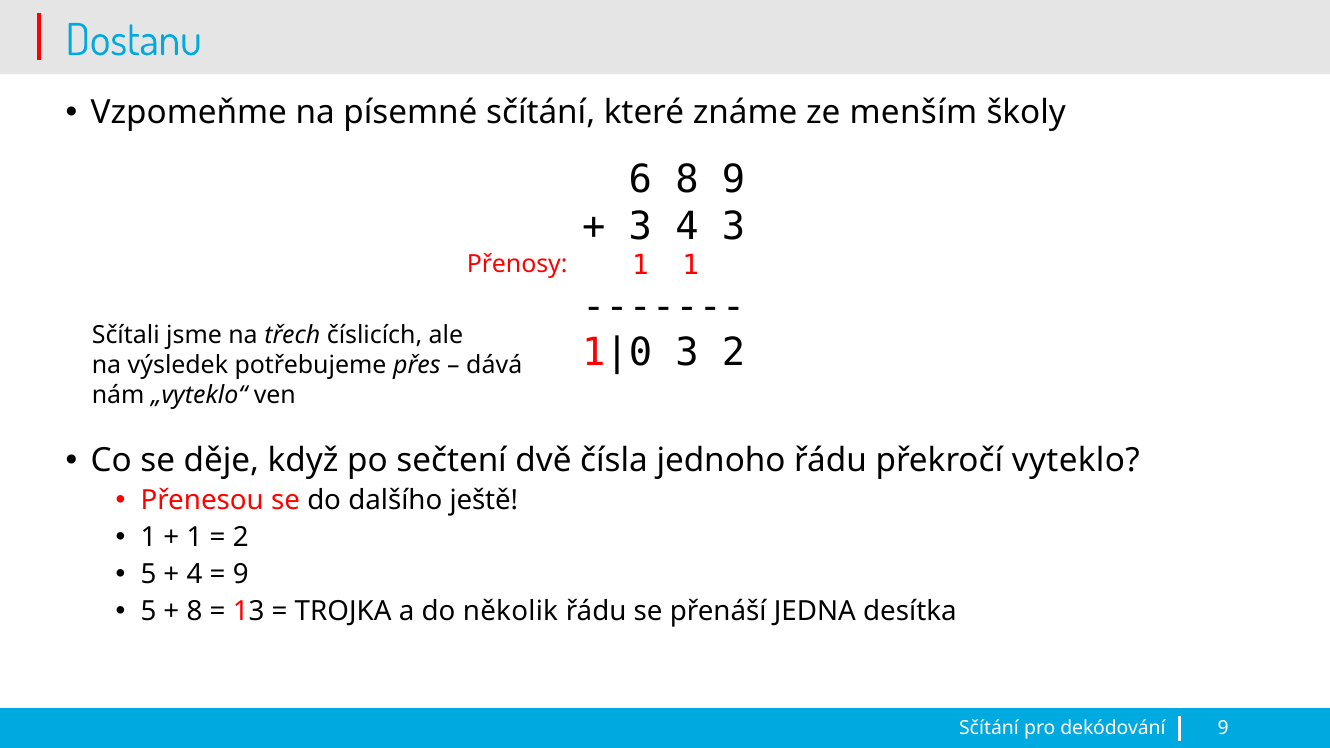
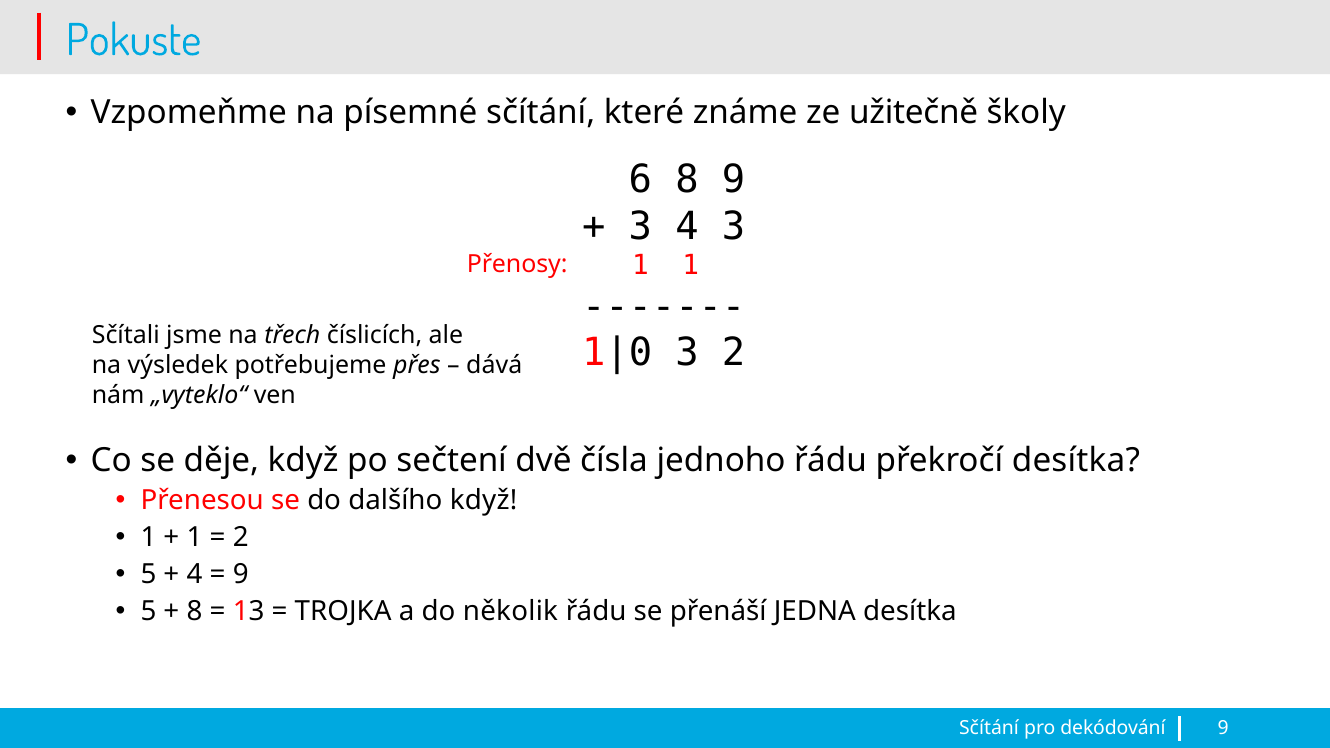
Dostanu: Dostanu -> Pokuste (134, 41)
menším: menším -> užitečně (914, 113)
překročí vyteklo: vyteklo -> desítka (1076, 461)
dalšího ještě: ještě -> když (484, 501)
